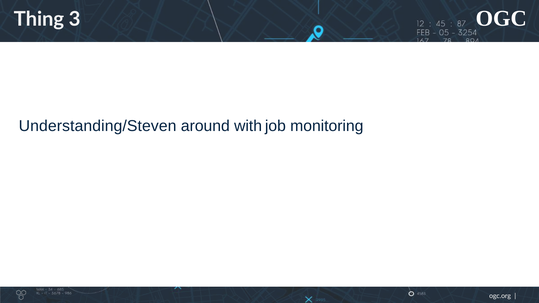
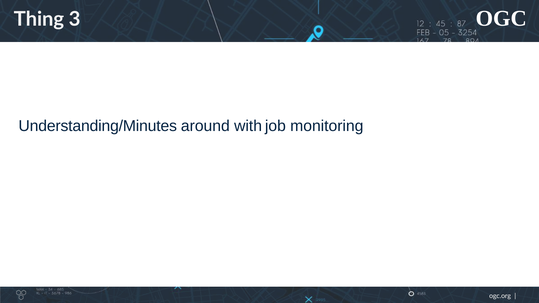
Understanding/Steven: Understanding/Steven -> Understanding/Minutes (98, 126)
